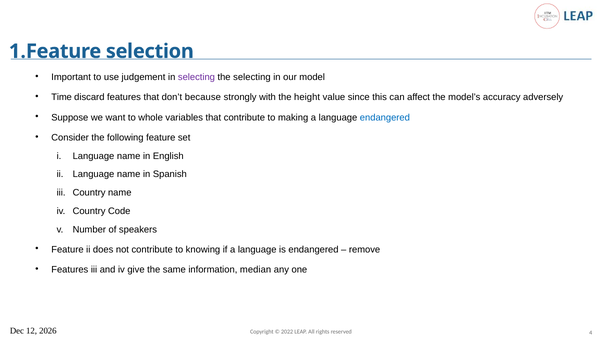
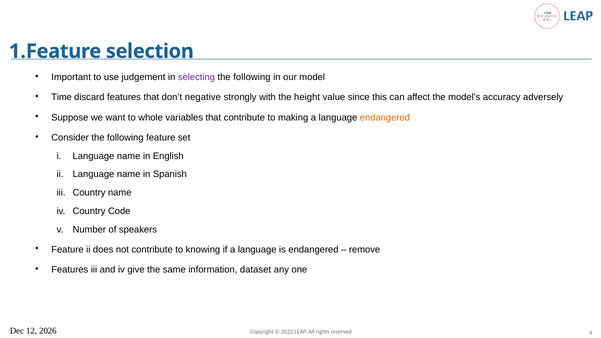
selecting: selecting -> following (252, 77)
because: because -> negative (203, 97)
endangered colour: blue -> orange (385, 118)
median: median -> dataset (256, 270)
